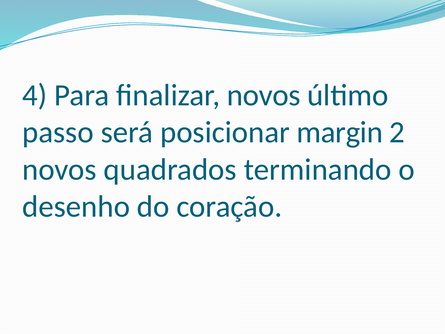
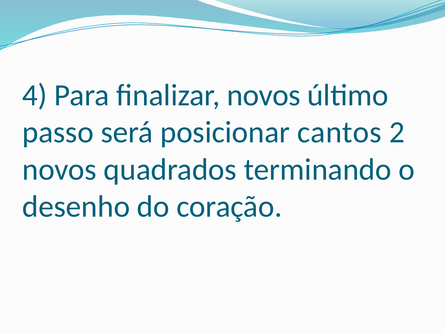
margin: margin -> cantos (339, 132)
